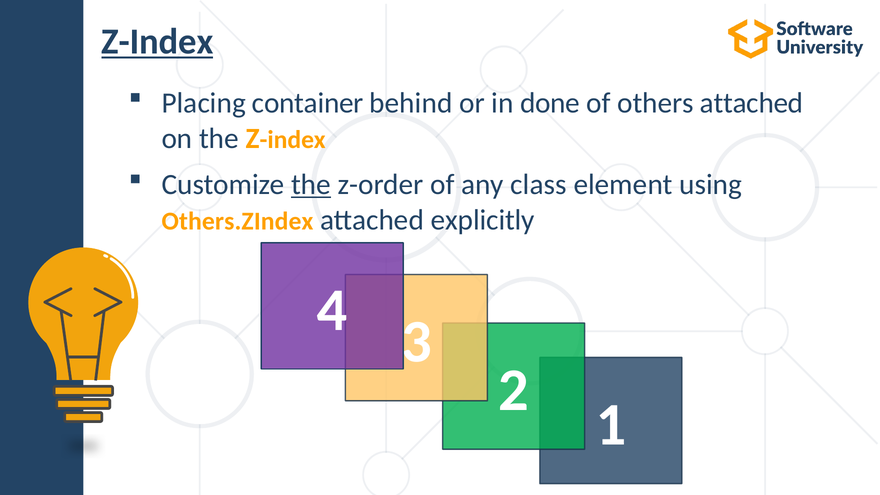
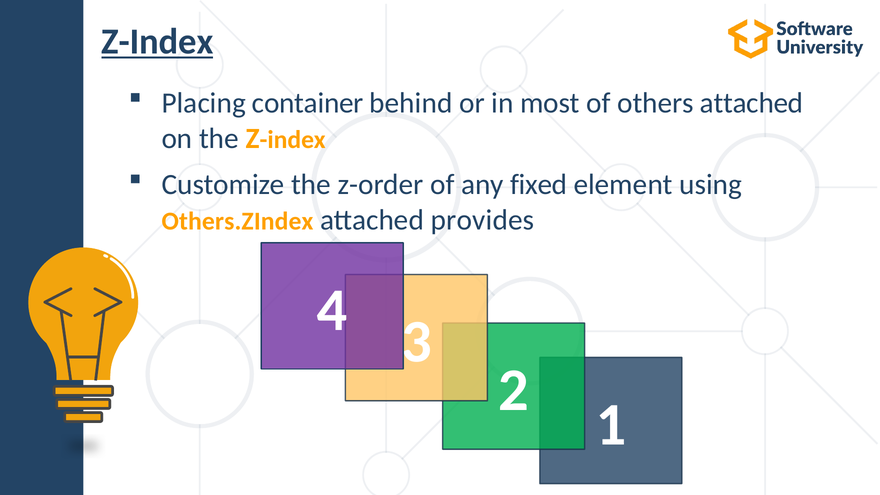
done: done -> most (550, 103)
the underline: present -> none (311, 185)
class: class -> fixed (539, 185)
explicitly: explicitly -> provides (483, 220)
